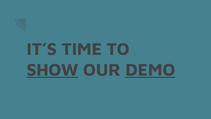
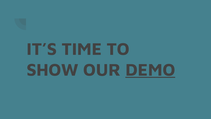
SHOW underline: present -> none (52, 70)
